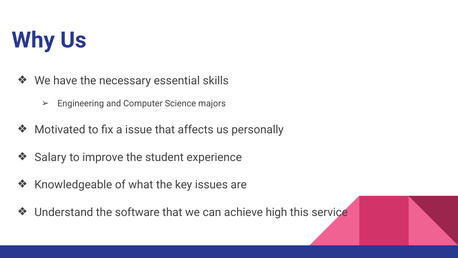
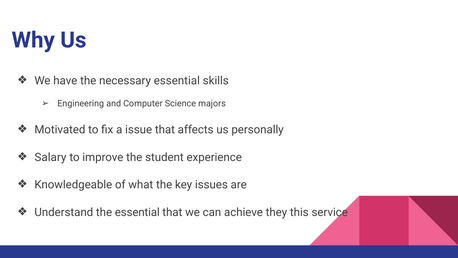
the software: software -> essential (137, 212)
high: high -> they (276, 212)
